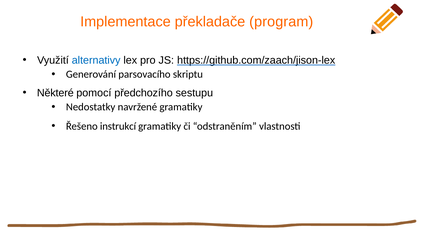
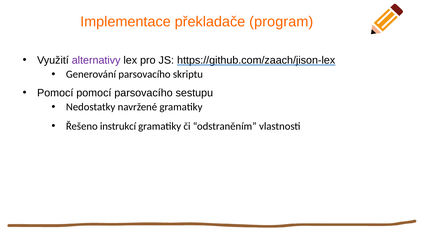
alternativy colour: blue -> purple (96, 60)
Některé: Některé -> Pomocí (55, 93)
pomocí předchozího: předchozího -> parsovacího (144, 93)
